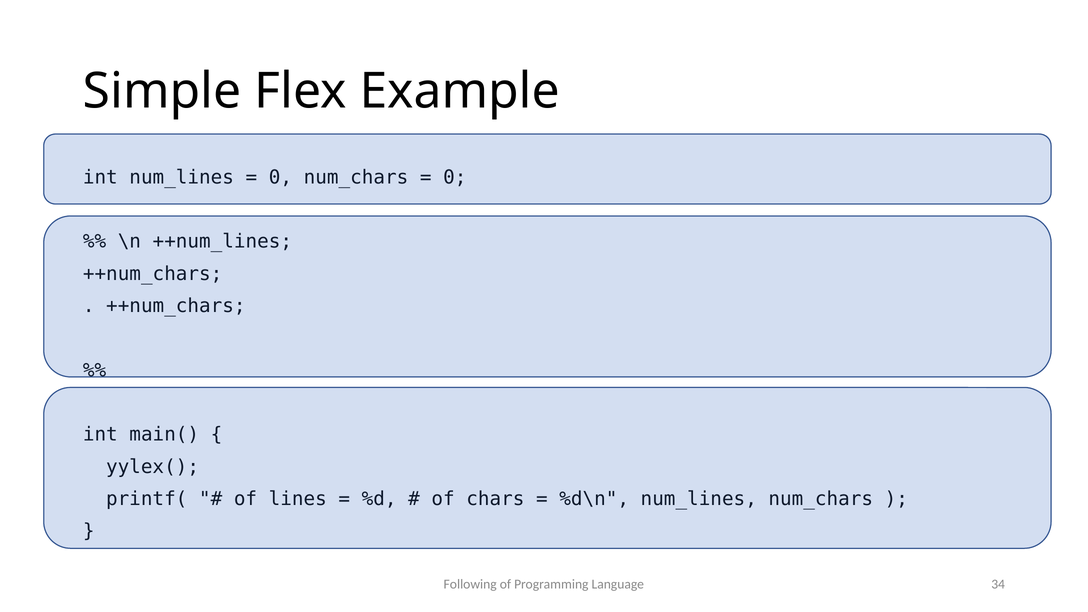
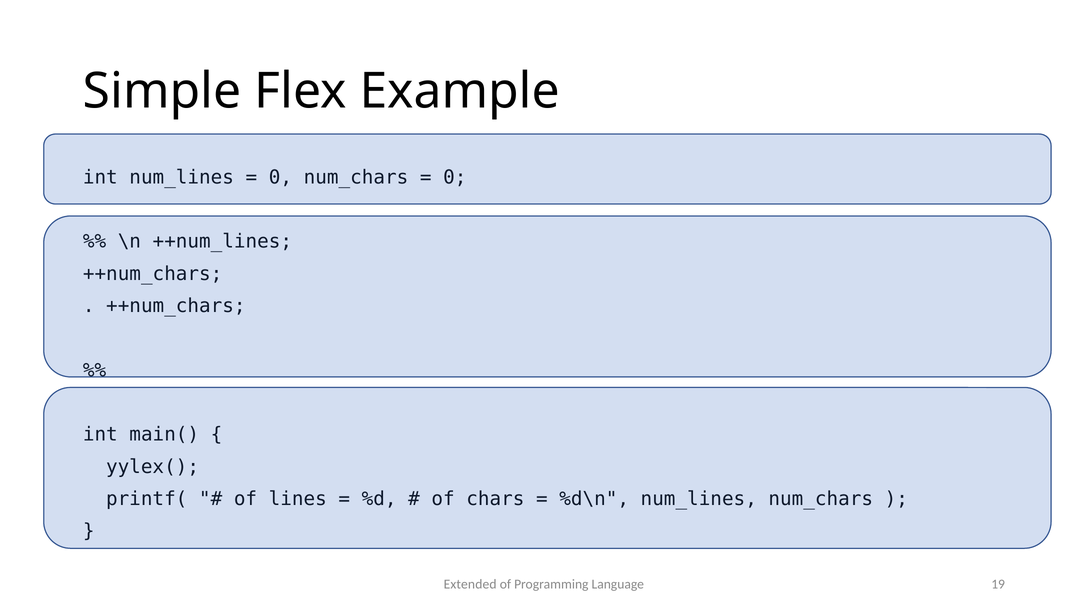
Following: Following -> Extended (470, 584)
34: 34 -> 19 (998, 584)
